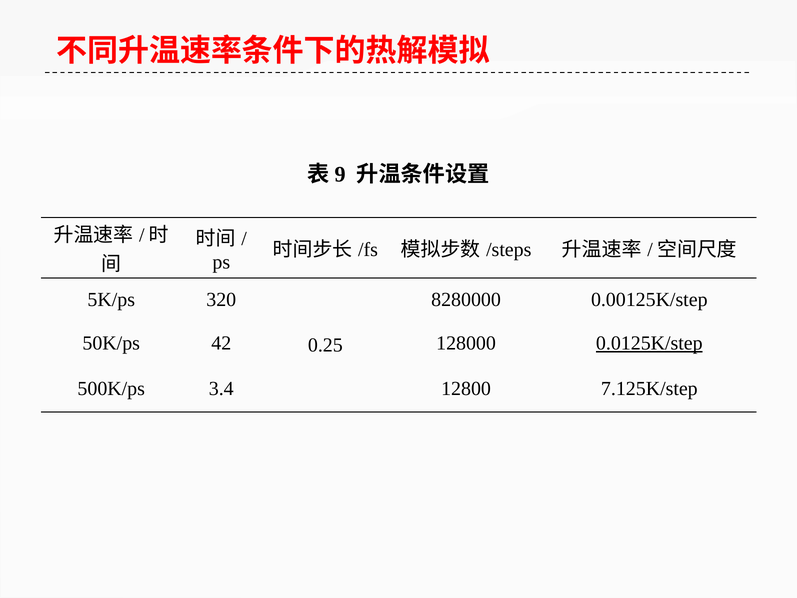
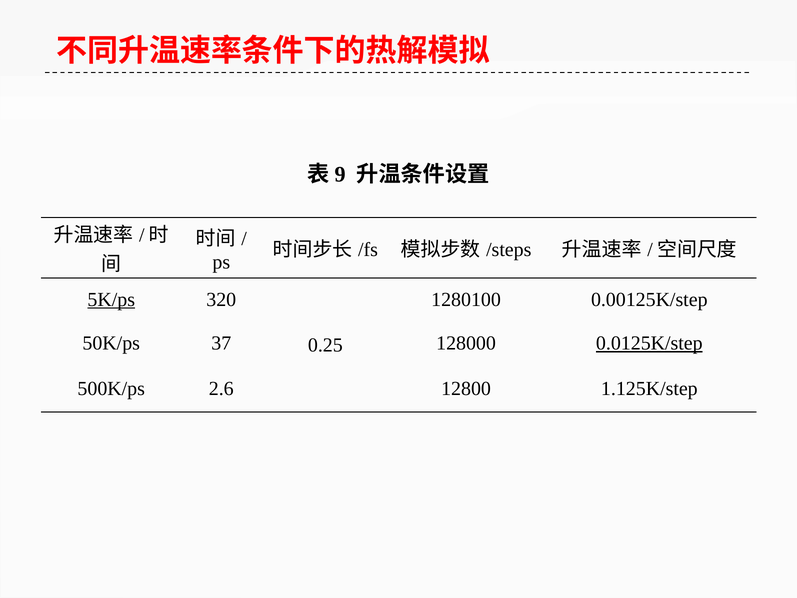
5K/ps underline: none -> present (111, 299)
8280000: 8280000 -> 1280100 (466, 299)
42: 42 -> 37 (221, 343)
3.4: 3.4 -> 2.6 (221, 389)
7.125K/step: 7.125K/step -> 1.125K/step (649, 389)
